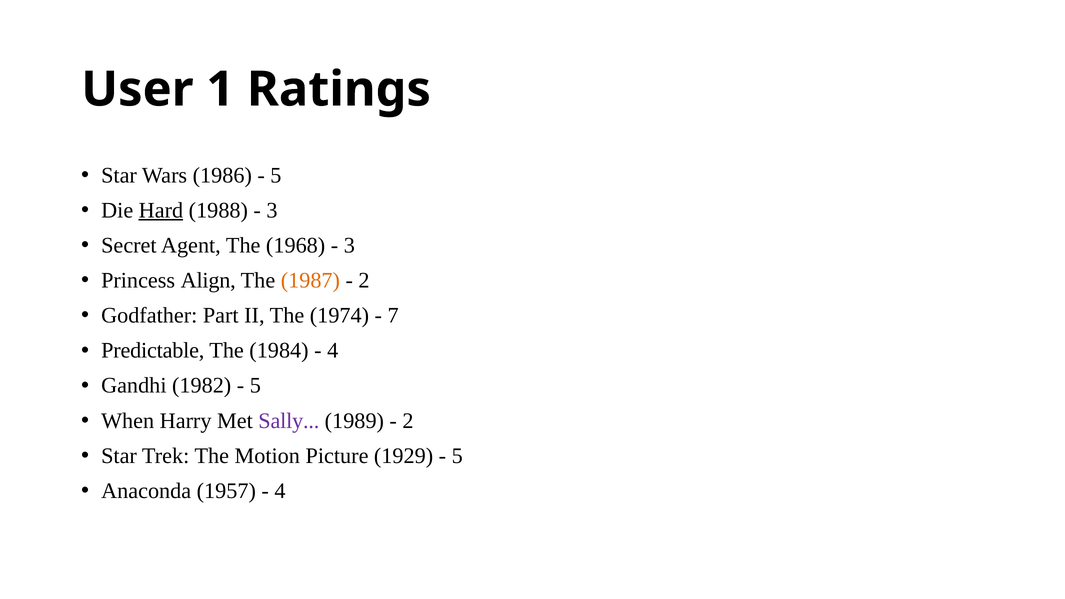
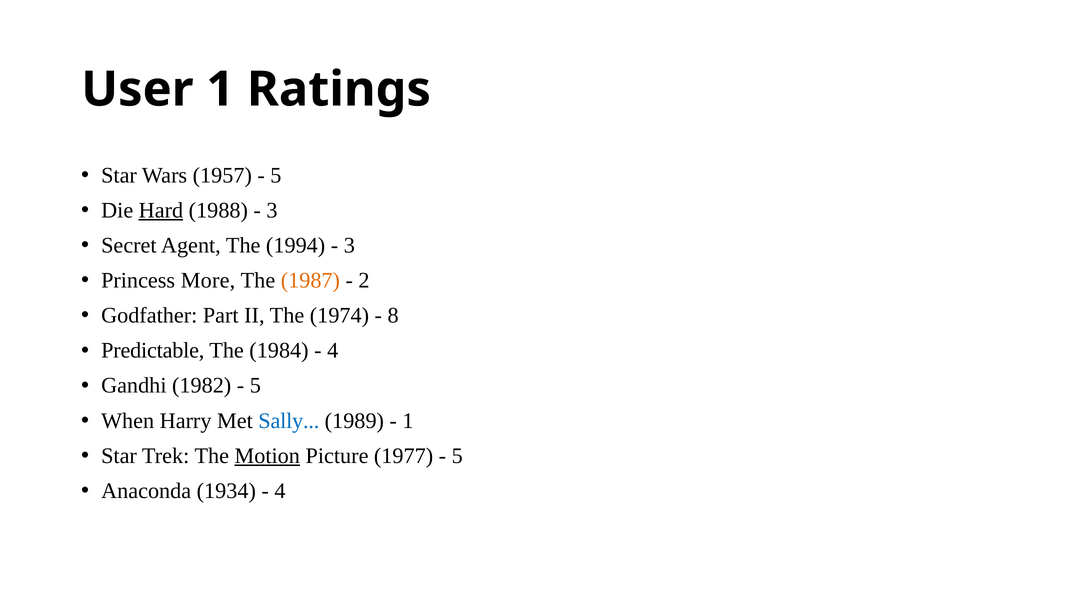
1986: 1986 -> 1957 (222, 175)
1968: 1968 -> 1994 (296, 245)
Align: Align -> More (208, 281)
7: 7 -> 8 (393, 316)
Sally colour: purple -> blue (289, 421)
2: 2 -> 1 (408, 421)
Motion underline: none -> present (267, 456)
1929: 1929 -> 1977 (404, 456)
1957: 1957 -> 1934 (226, 491)
